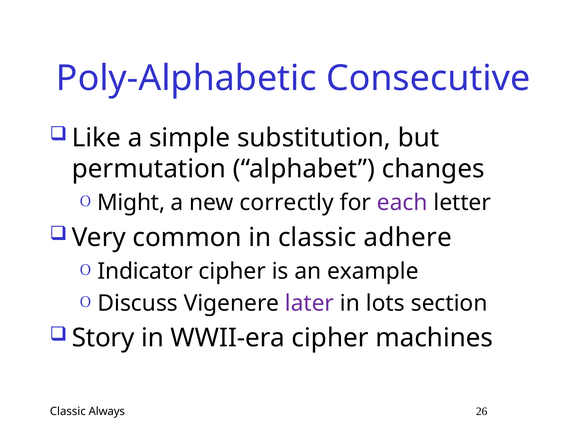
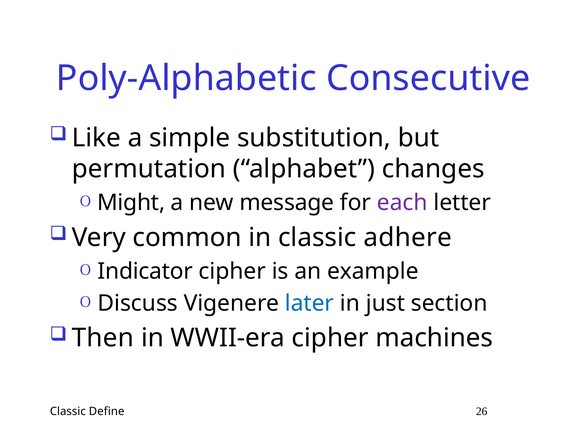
correctly: correctly -> message (287, 203)
later colour: purple -> blue (309, 303)
lots: lots -> just (385, 303)
Story: Story -> Then (103, 338)
Always: Always -> Define (107, 412)
